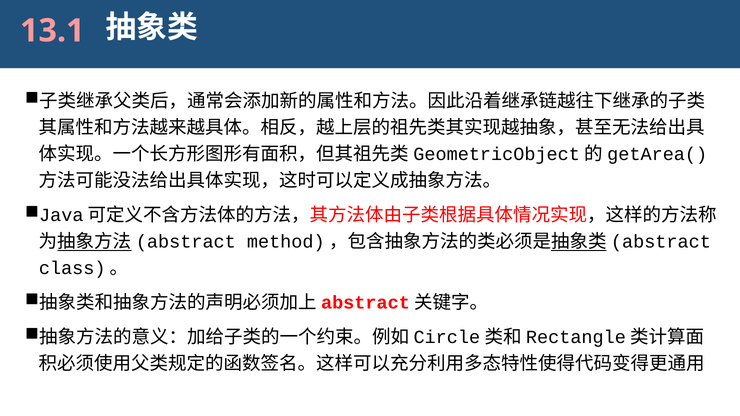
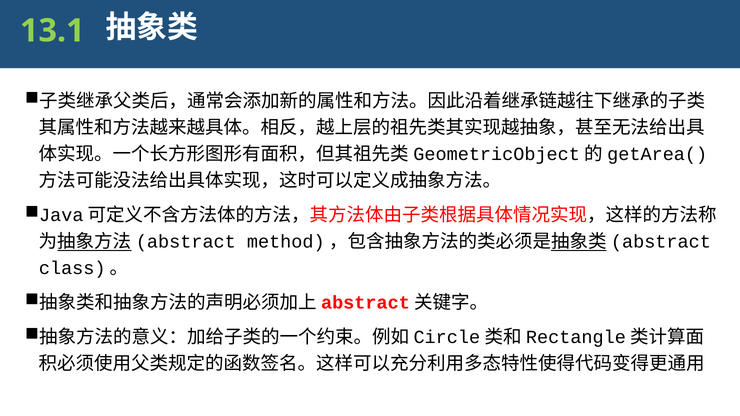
13.1 colour: pink -> light green (52, 31)
